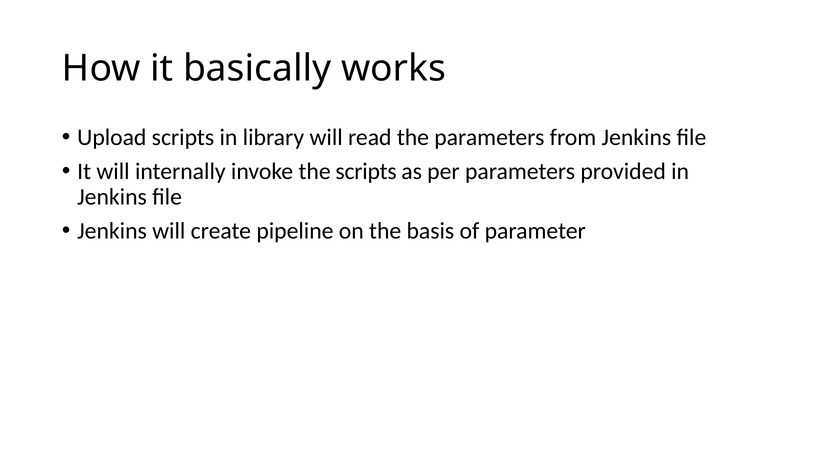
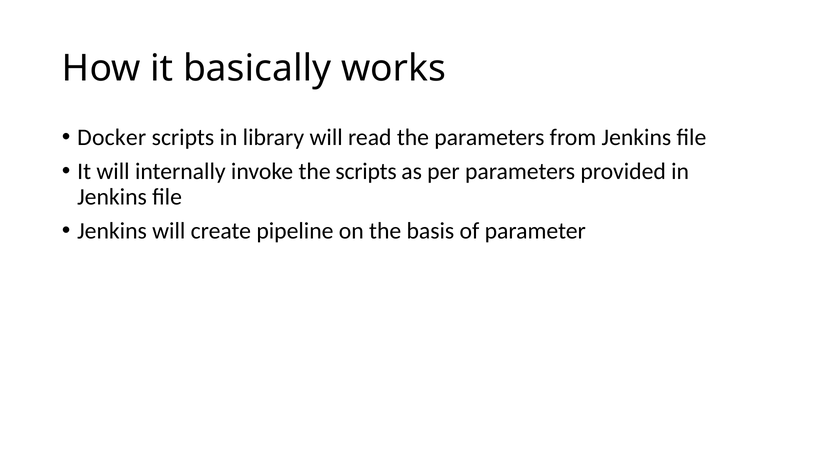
Upload: Upload -> Docker (112, 137)
